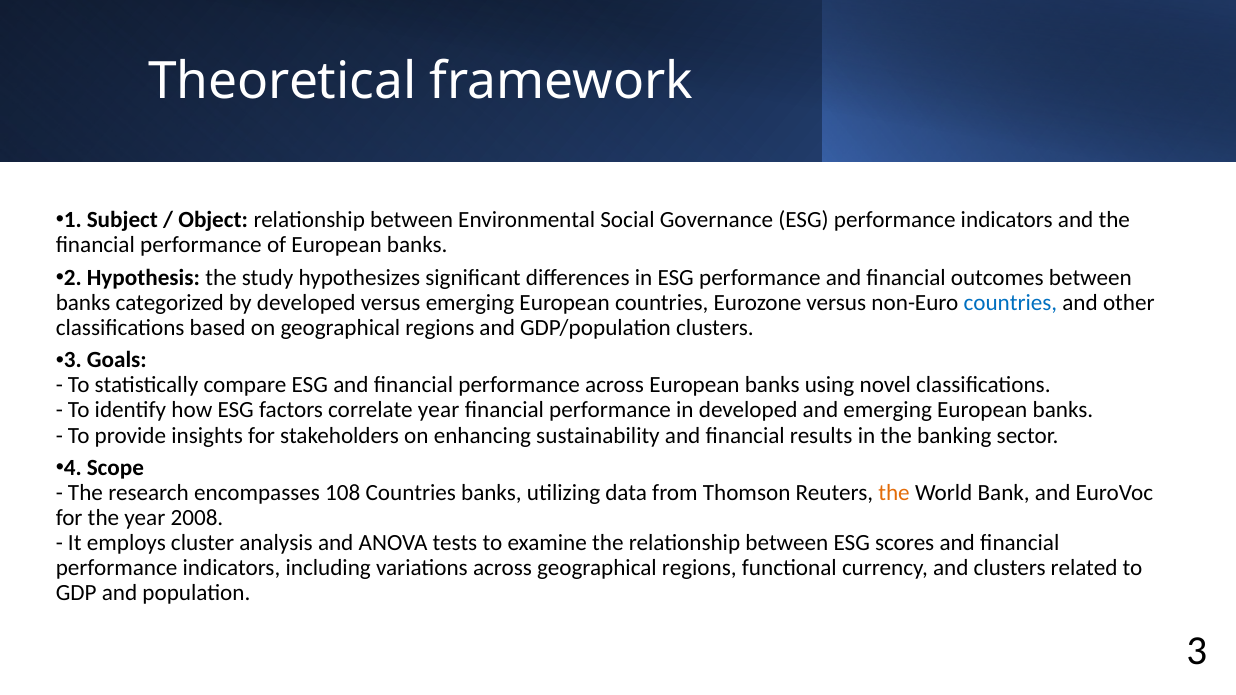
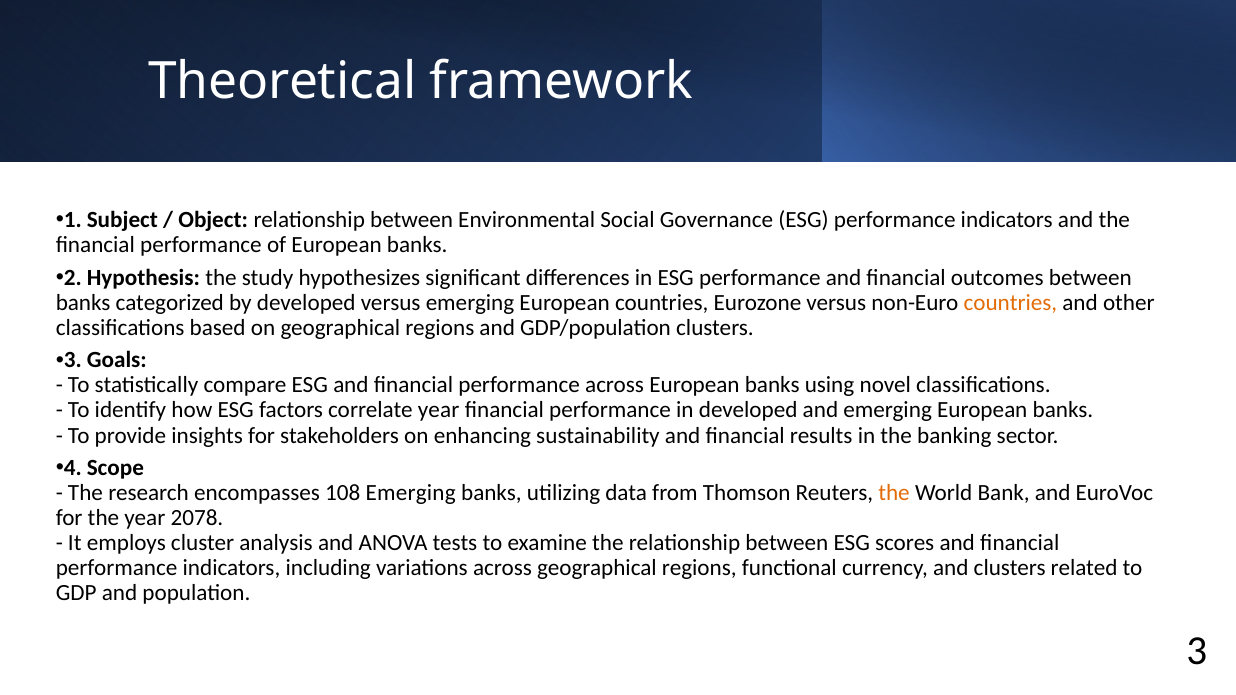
countries colour: blue -> orange (1010, 303)
108 Countries: Countries -> Emerging (411, 493)
2008: 2008 -> 2078 (197, 518)
